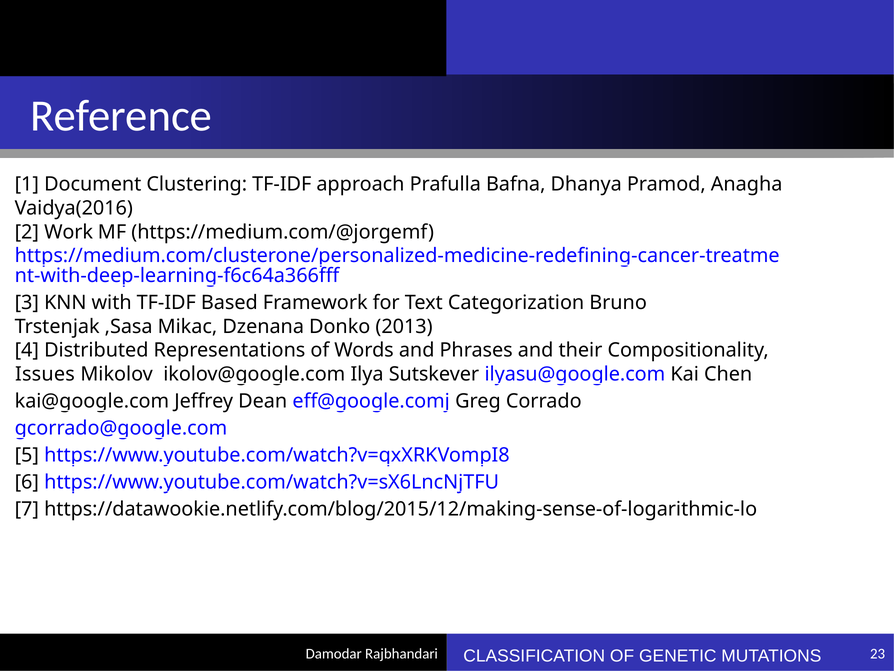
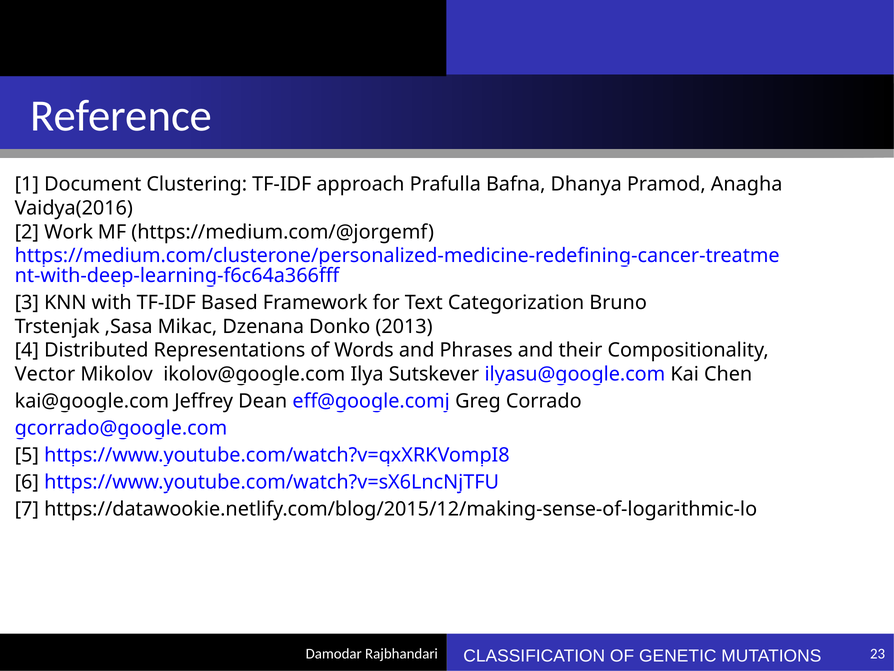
Issues: Issues -> Vector (45, 374)
